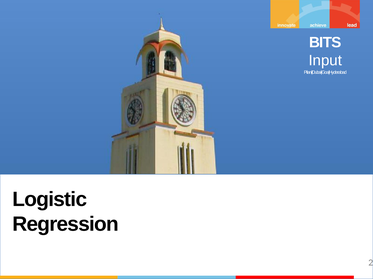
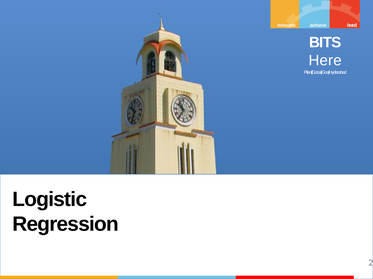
Input: Input -> Here (325, 61)
